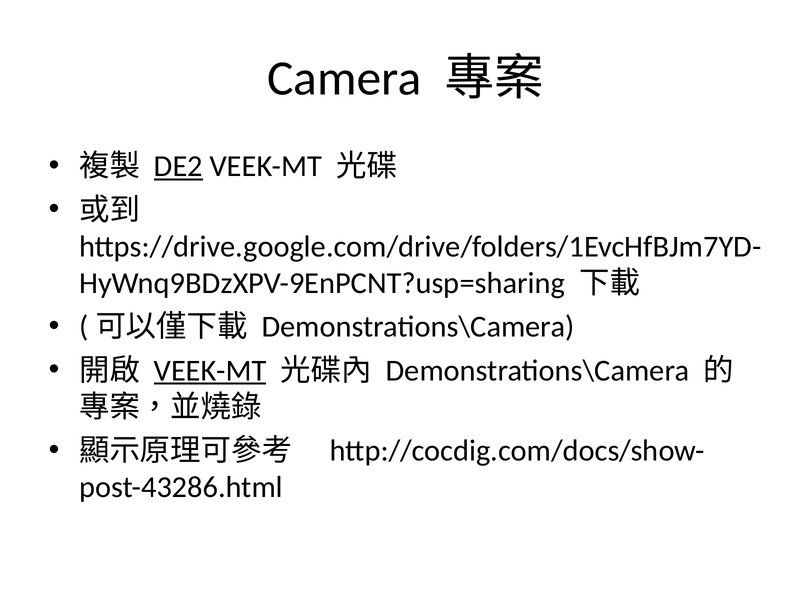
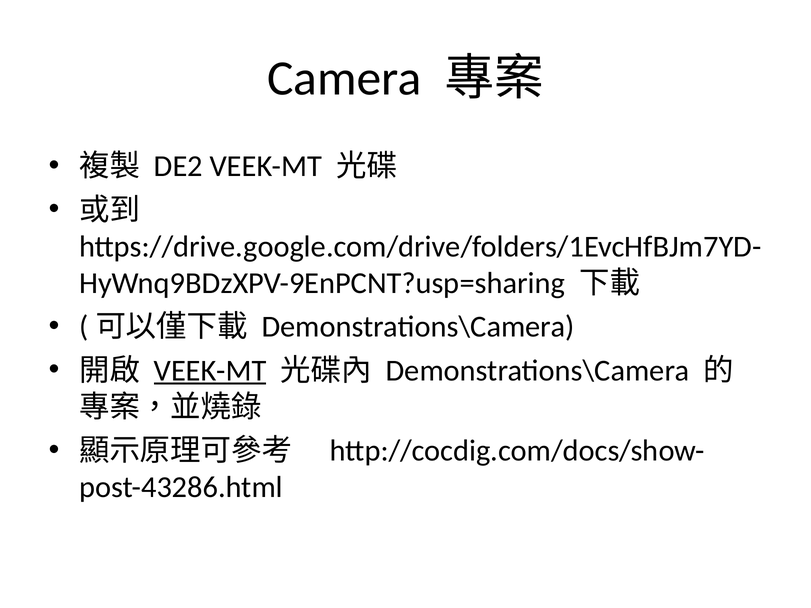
DE2 underline: present -> none (178, 166)
